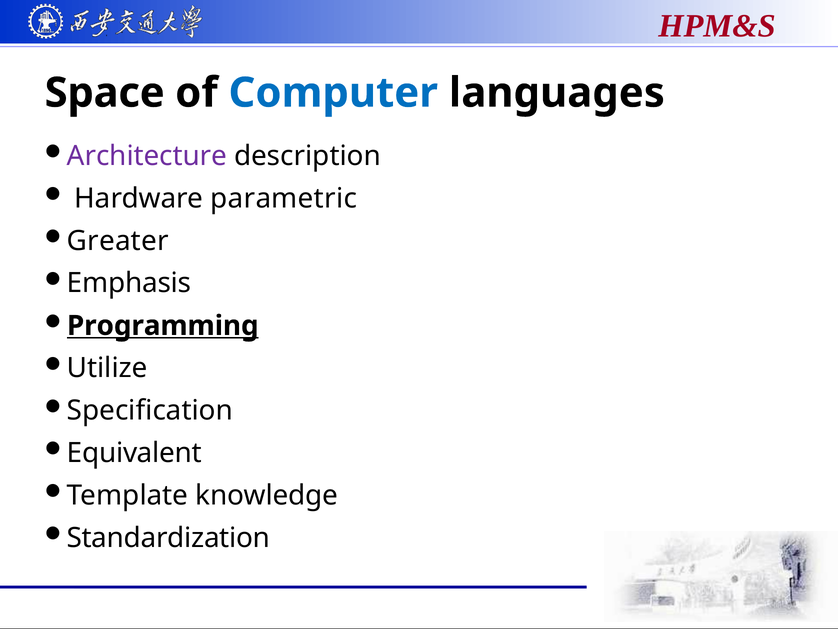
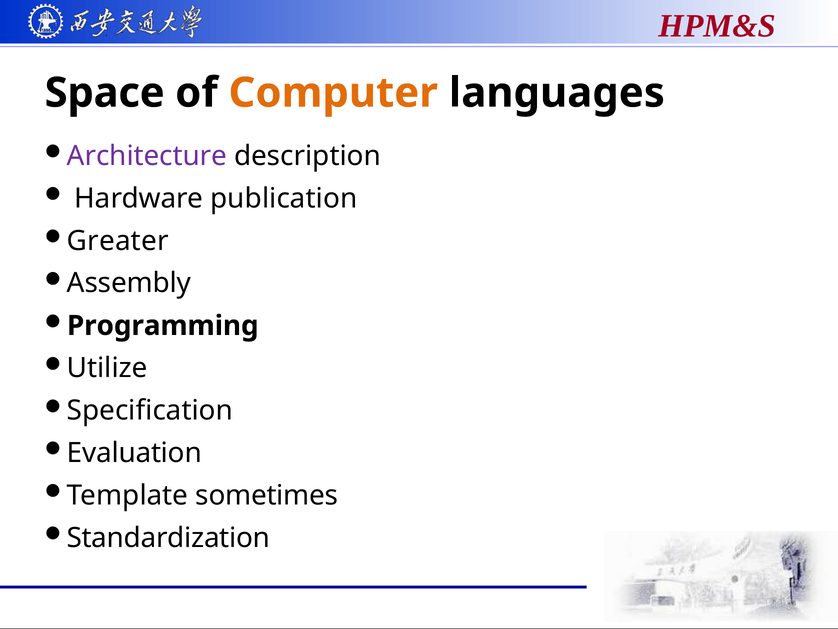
Computer colour: blue -> orange (333, 93)
parametric: parametric -> publication (284, 198)
Emphasis: Emphasis -> Assembly (129, 283)
Programming underline: present -> none (163, 325)
Equivalent: Equivalent -> Evaluation (134, 453)
knowledge: knowledge -> sometimes (267, 495)
